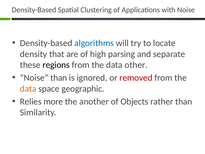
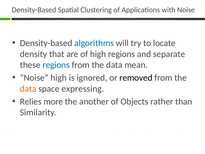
high parsing: parsing -> regions (122, 54)
regions colour: black -> blue (56, 65)
other: other -> mean (136, 65)
Noise than: than -> high (59, 78)
removed colour: red -> black (136, 78)
geographic: geographic -> expressing (83, 89)
